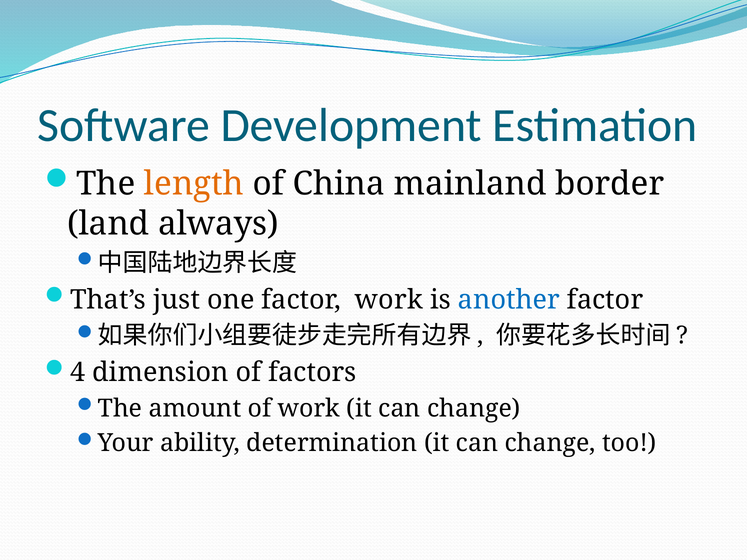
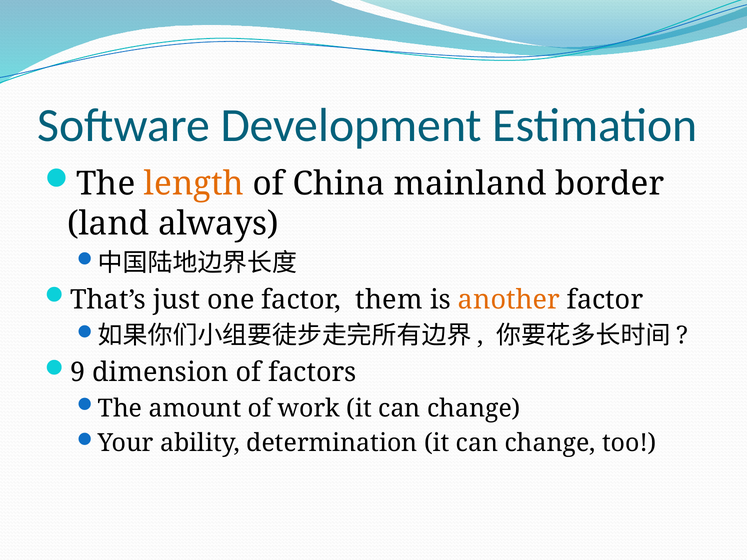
factor work: work -> them (389, 300)
another colour: blue -> orange (509, 300)
4: 4 -> 9 (78, 373)
